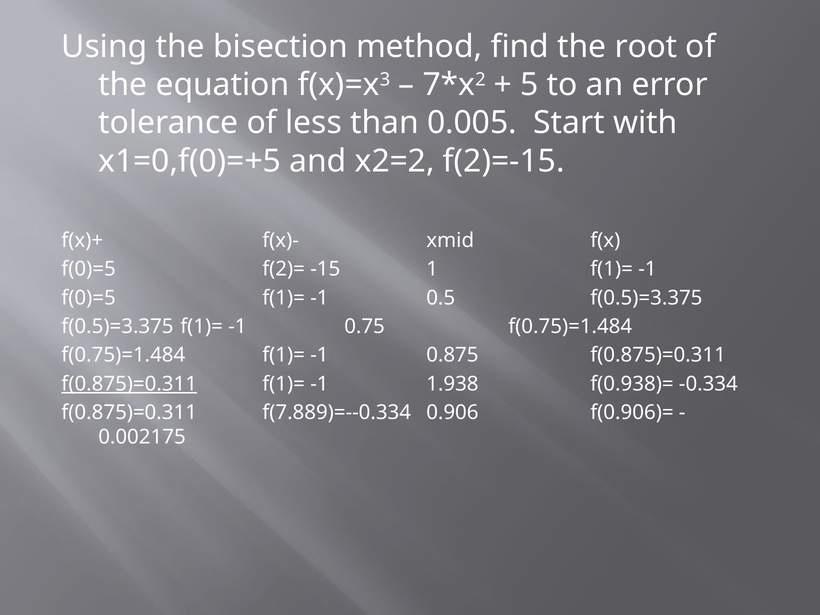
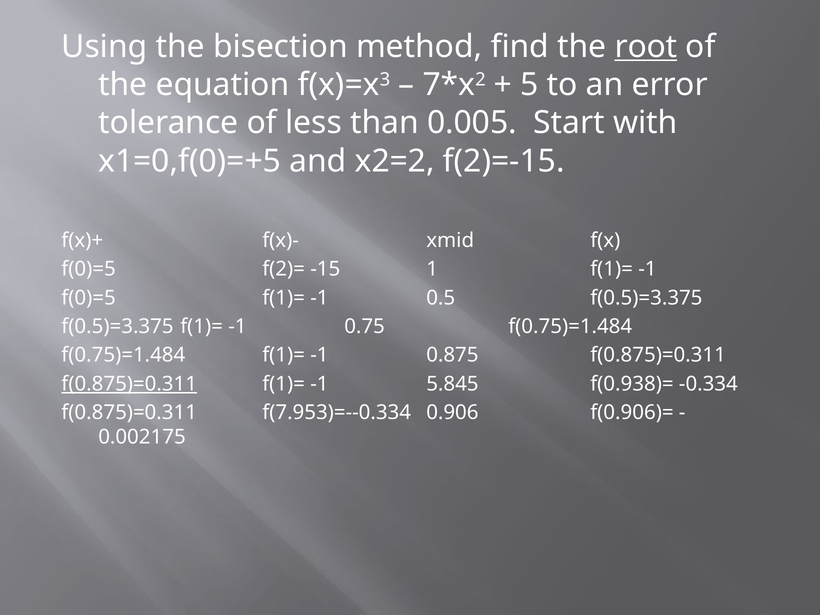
root underline: none -> present (646, 47)
1.938: 1.938 -> 5.845 (452, 384)
f(7.889)=--0.334: f(7.889)=--0.334 -> f(7.953)=--0.334 (337, 413)
